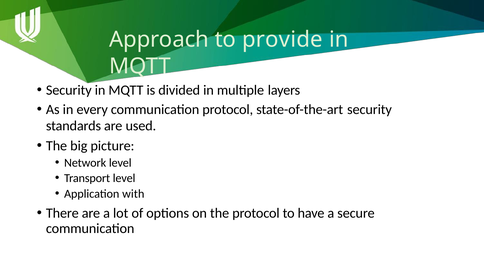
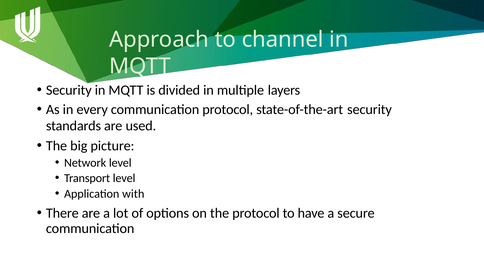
provide: provide -> channel (283, 40)
